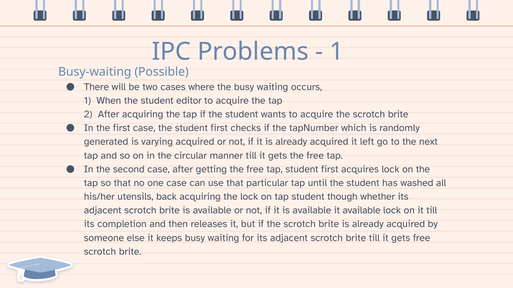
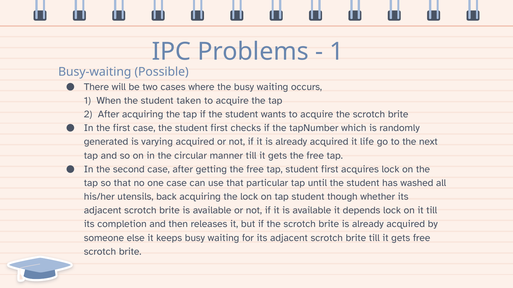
editor: editor -> taken (189, 101)
left: left -> life (367, 142)
it available: available -> depends (362, 211)
